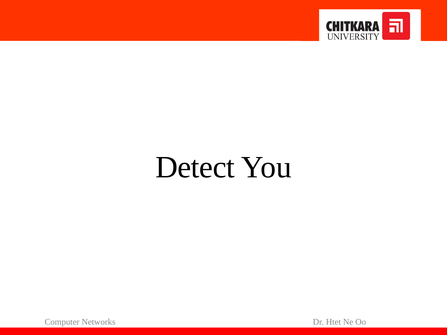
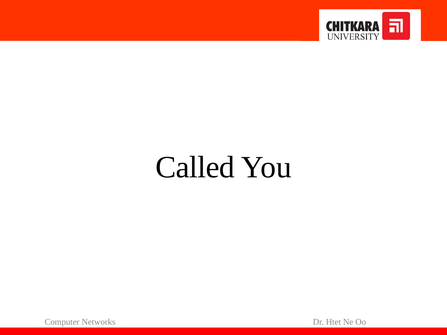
Detect: Detect -> Called (195, 167)
